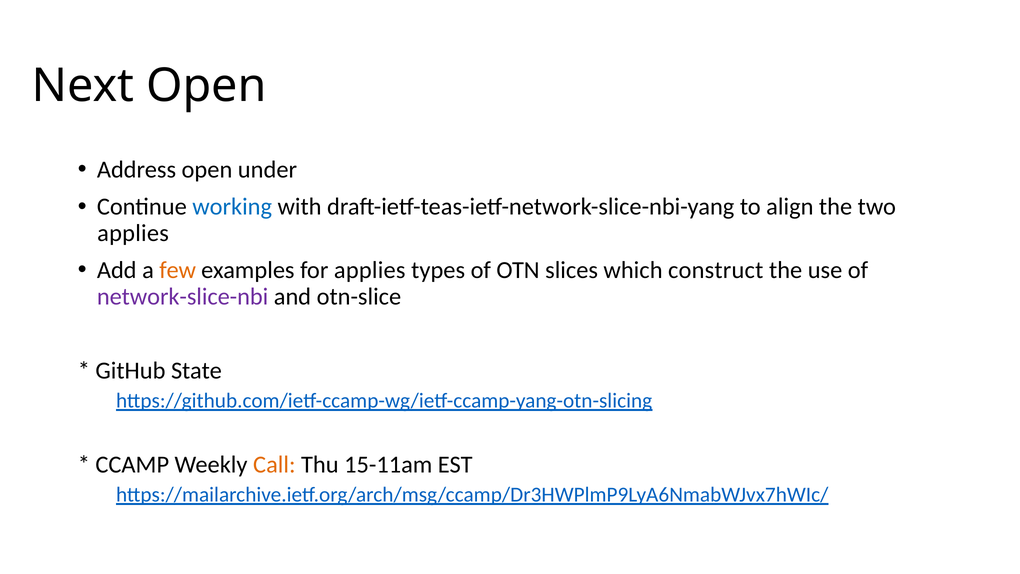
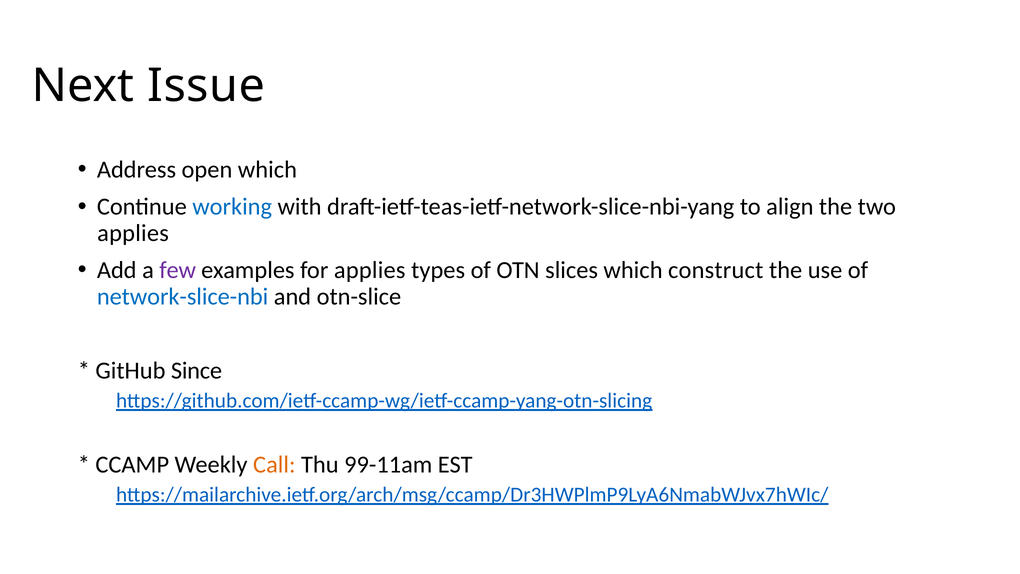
Next Open: Open -> Issue (206, 86)
open under: under -> which (267, 170)
few colour: orange -> purple (178, 270)
network-slice-nbi colour: purple -> blue (183, 296)
State: State -> Since (196, 370)
15-11am: 15-11am -> 99-11am (388, 464)
